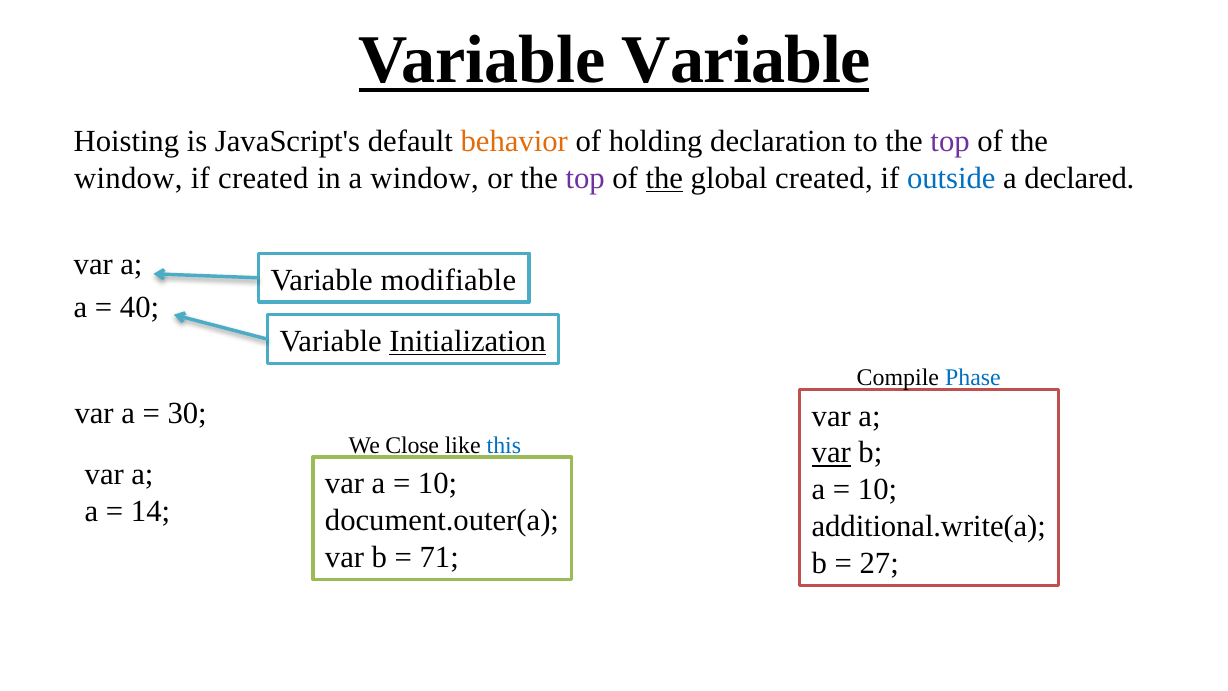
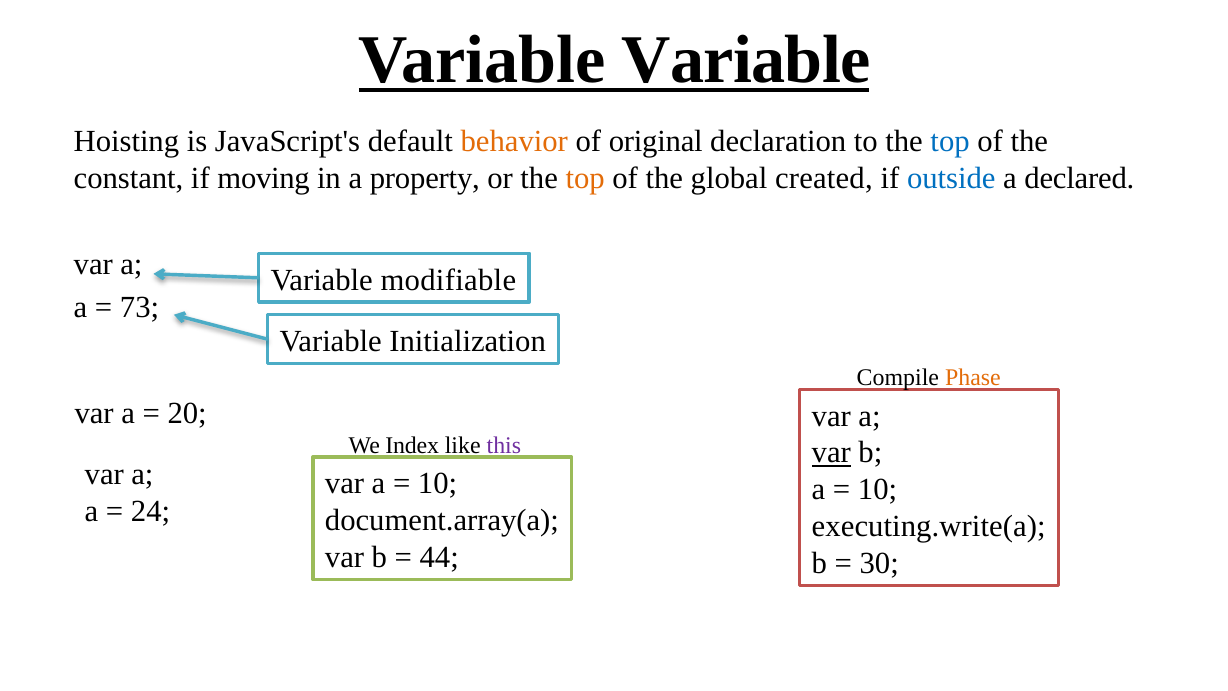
holding: holding -> original (656, 141)
top colour: purple -> blue (950, 141)
window: window -> constant (129, 178)
if created: created -> moving (264, 178)
a window: window -> property (425, 178)
top colour: purple -> orange (585, 178)
the underline: present -> none (664, 178)
40: 40 -> 73 (140, 307)
Initialization underline: present -> none (468, 341)
Phase colour: blue -> orange (973, 378)
30: 30 -> 20 (187, 413)
Close: Close -> Index (412, 446)
this colour: blue -> purple (504, 446)
14: 14 -> 24 (151, 511)
document.outer(a: document.outer(a -> document.array(a (442, 520)
additional.write(a: additional.write(a -> executing.write(a (929, 526)
71: 71 -> 44 (439, 557)
27: 27 -> 30 (879, 563)
